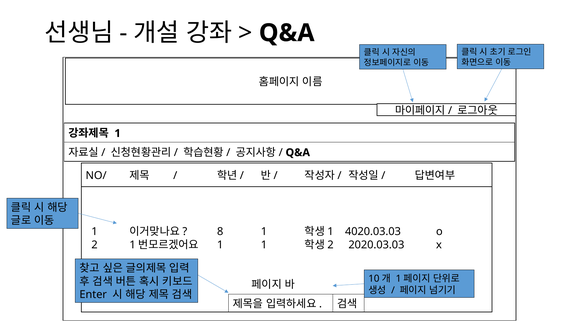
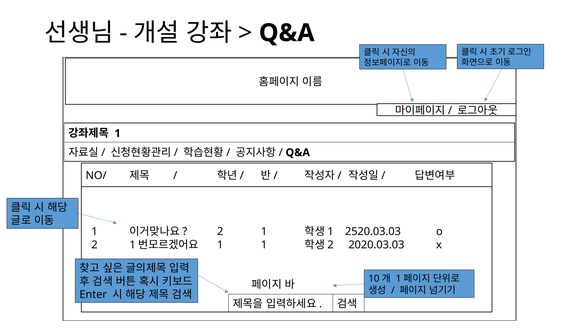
8: 8 -> 2 (220, 232)
4020.03.03: 4020.03.03 -> 2520.03.03 (373, 232)
